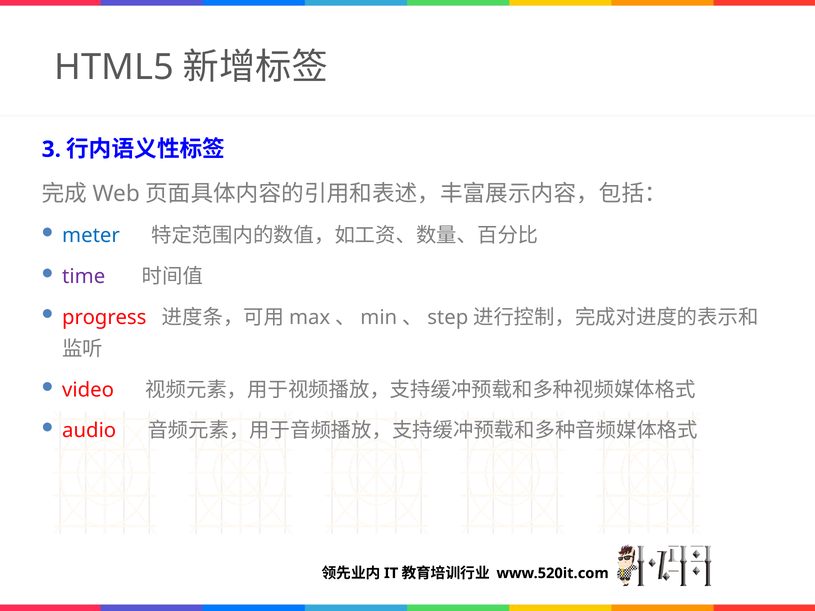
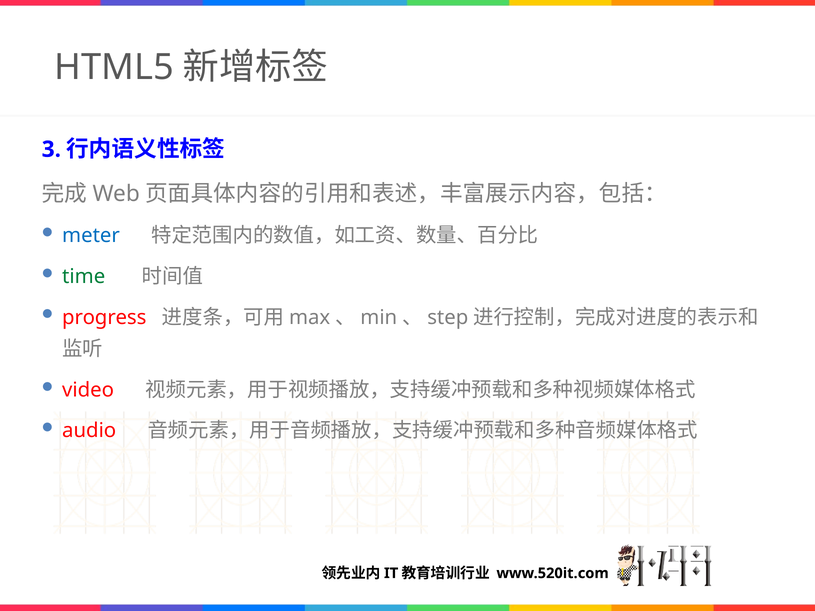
time colour: purple -> green (84, 277)
